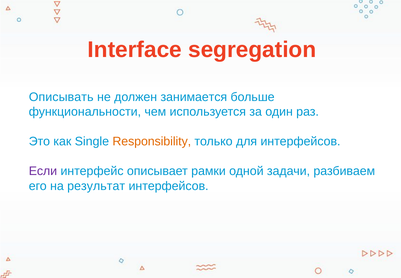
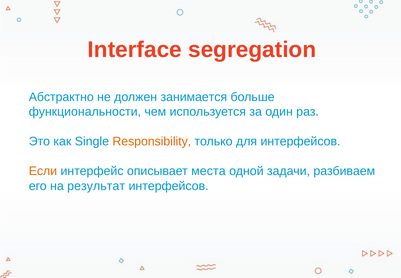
Описывать: Описывать -> Абстрактно (61, 97)
Если colour: purple -> orange (43, 171)
рамки: рамки -> места (208, 171)
